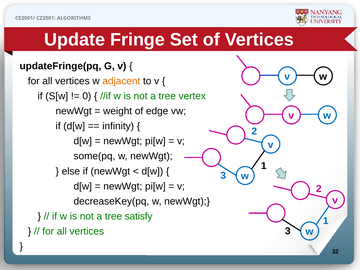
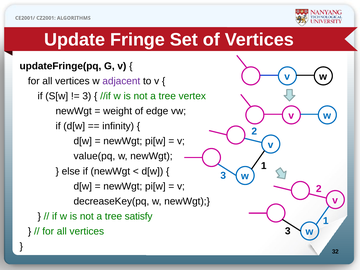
adjacent colour: orange -> purple (121, 81)
0: 0 -> 3 (87, 96)
some(pq: some(pq -> value(pq (94, 156)
